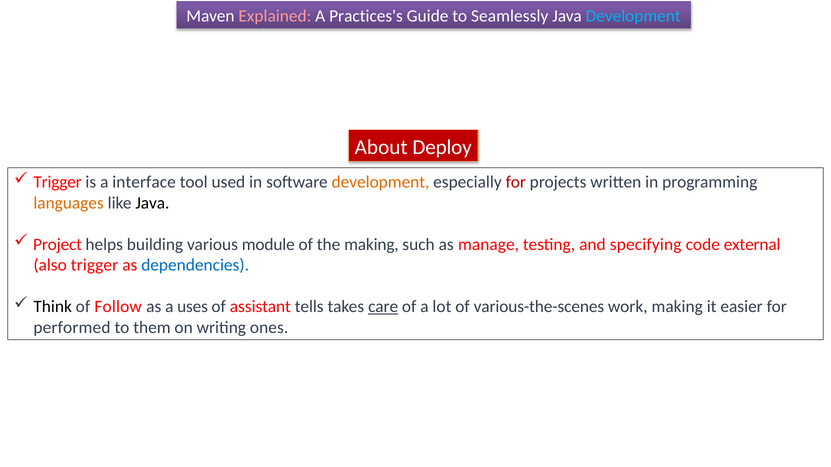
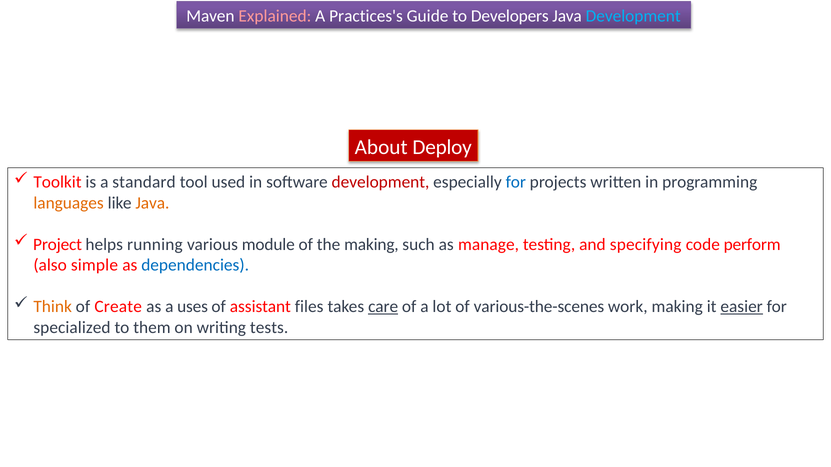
Seamlessly: Seamlessly -> Developers (510, 16)
Trigger: Trigger -> Toolkit (57, 182)
interface: interface -> standard (144, 182)
development colour: orange -> red (381, 182)
for colour: red -> blue (516, 182)
Java colour: black -> orange (152, 203)
building: building -> running (155, 245)
external: external -> perform (752, 245)
also trigger: trigger -> simple (94, 265)
Think colour: black -> orange (53, 307)
Follow: Follow -> Create (118, 307)
tells: tells -> files (309, 307)
easier underline: none -> present (742, 307)
performed: performed -> specialized (72, 328)
ones: ones -> tests (269, 328)
